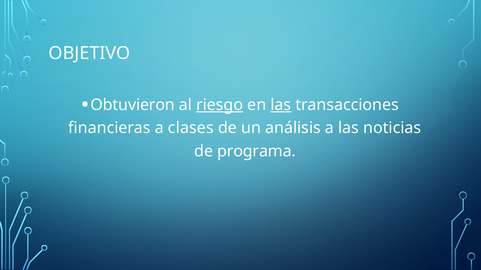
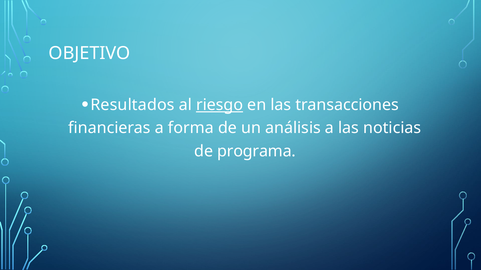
Obtuvieron: Obtuvieron -> Resultados (133, 105)
las underline: present -> none (281, 105)
clases: clases -> forma (191, 128)
